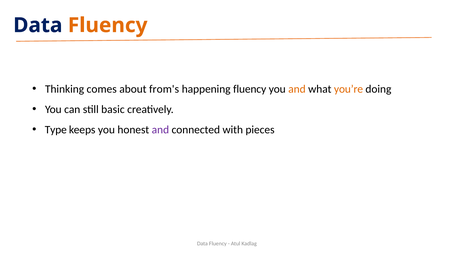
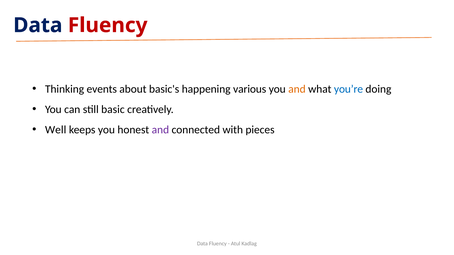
Fluency colour: orange -> red (108, 25)
comes: comes -> events (102, 89)
from's: from's -> basic's (164, 89)
happening fluency: fluency -> various (250, 89)
you’re colour: orange -> blue (348, 89)
Type: Type -> Well (56, 130)
